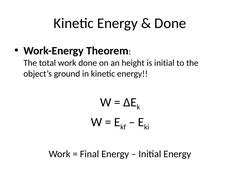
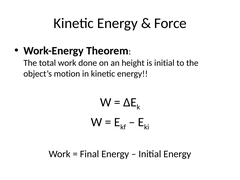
Done: Done -> Force (170, 23)
ground: ground -> motion (67, 74)
